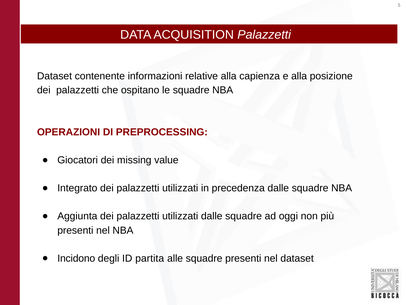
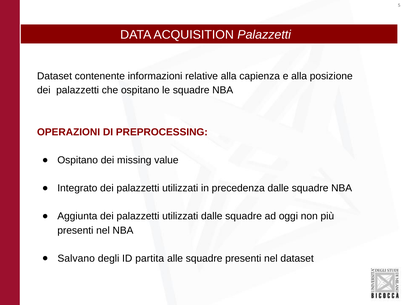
Giocatori: Giocatori -> Ospitano (78, 160)
Incidono: Incidono -> Salvano (76, 258)
